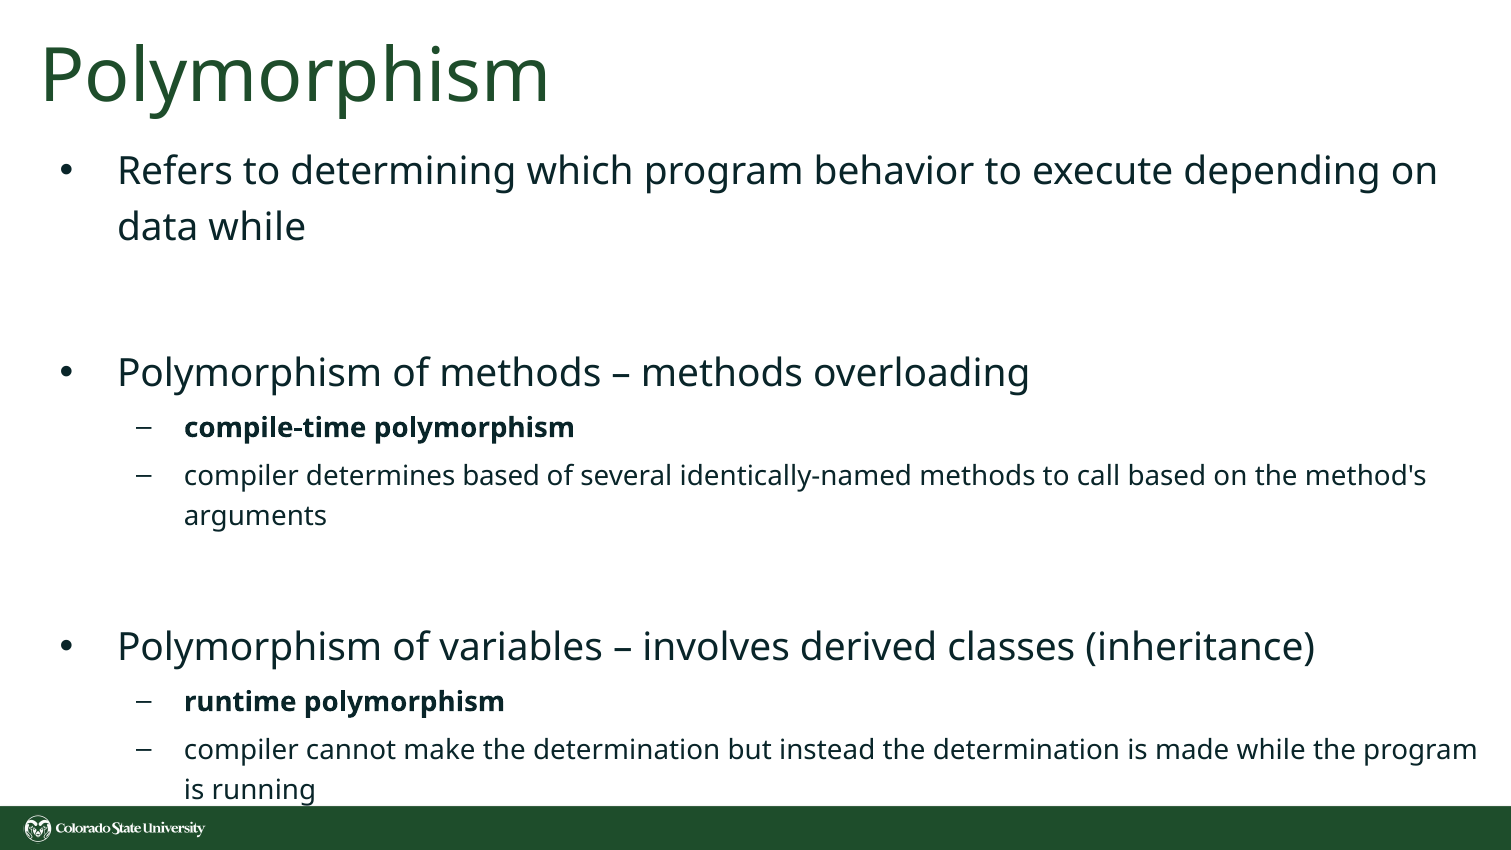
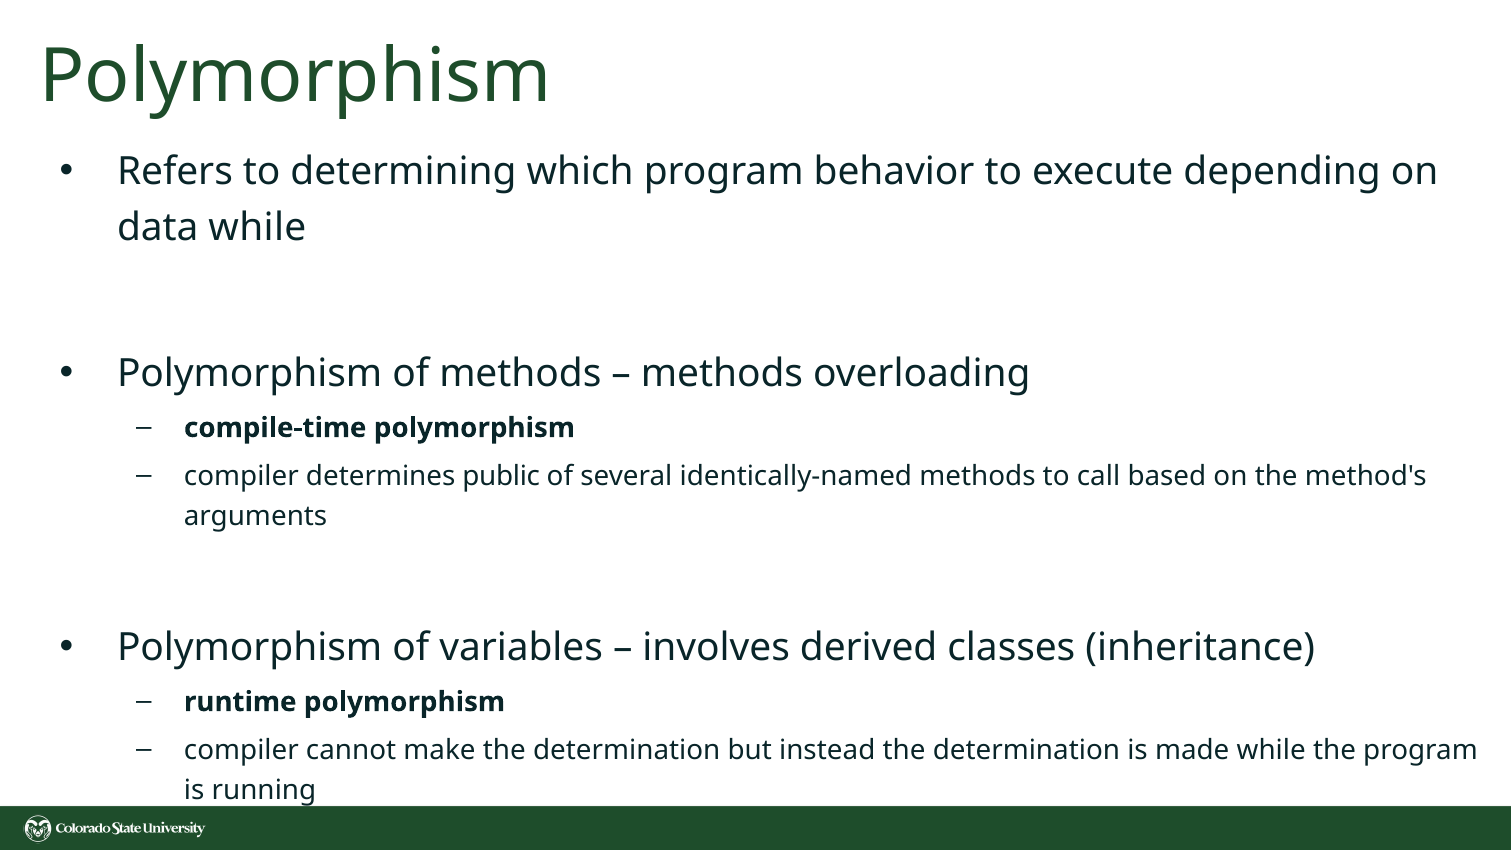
determines based: based -> public (501, 476)
